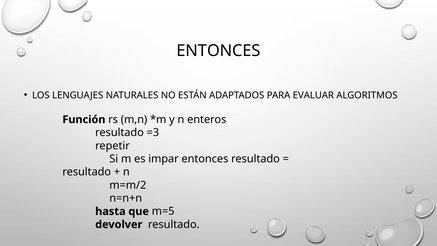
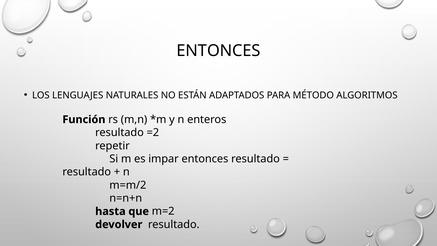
EVALUAR: EVALUAR -> MÉTODO (313, 95)
=3: =3 -> =2 (153, 133)
m=5: m=5 -> m=2 (163, 211)
